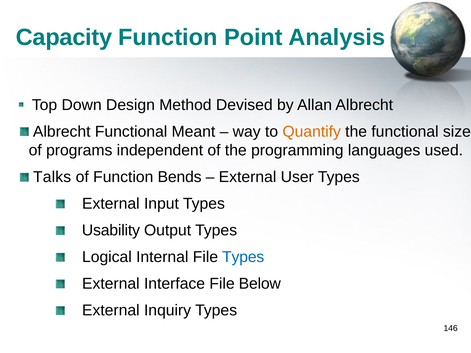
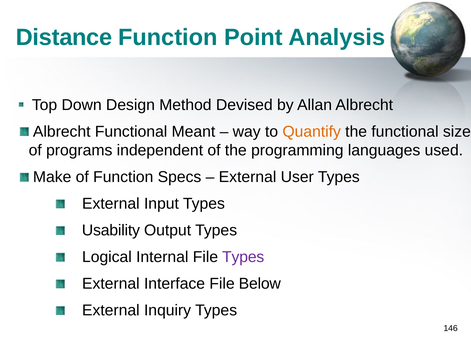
Capacity: Capacity -> Distance (64, 37)
Talks: Talks -> Make (52, 177)
Bends: Bends -> Specs (180, 177)
Types colour: blue -> purple (243, 257)
